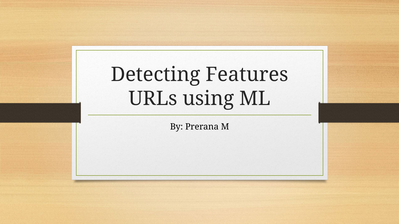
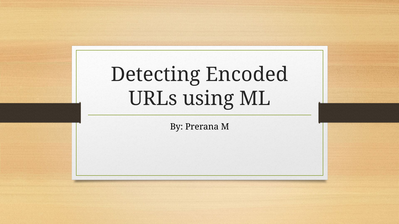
Features: Features -> Encoded (247, 75)
